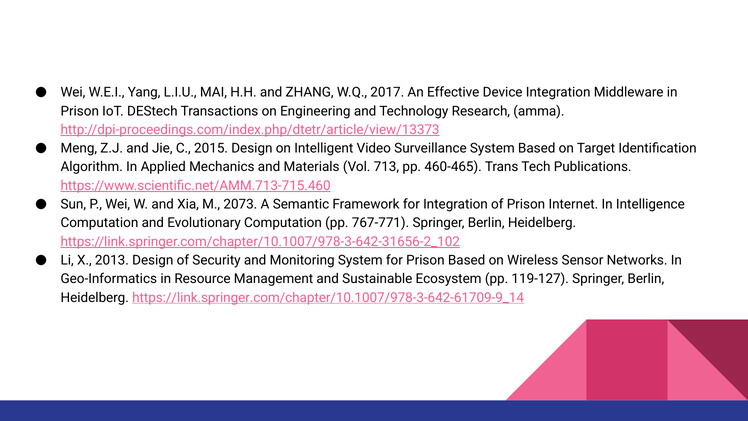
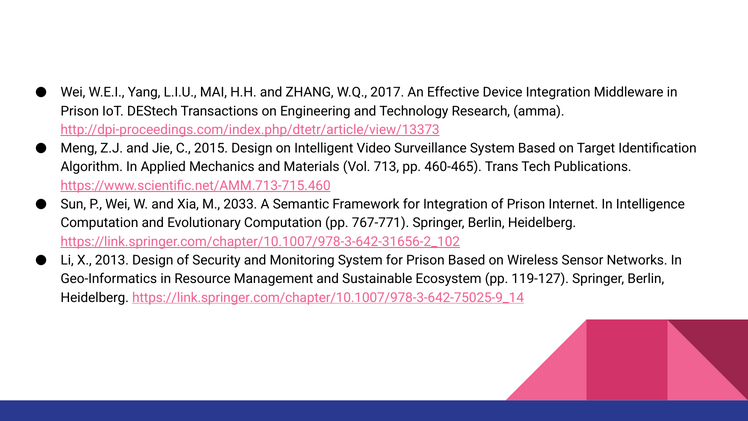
2073: 2073 -> 2033 (240, 204)
https://link.springer.com/chapter/10.1007/978-3-642-61709-9_14: https://link.springer.com/chapter/10.1007/978-3-642-61709-9_14 -> https://link.springer.com/chapter/10.1007/978-3-642-75025-9_14 (328, 297)
